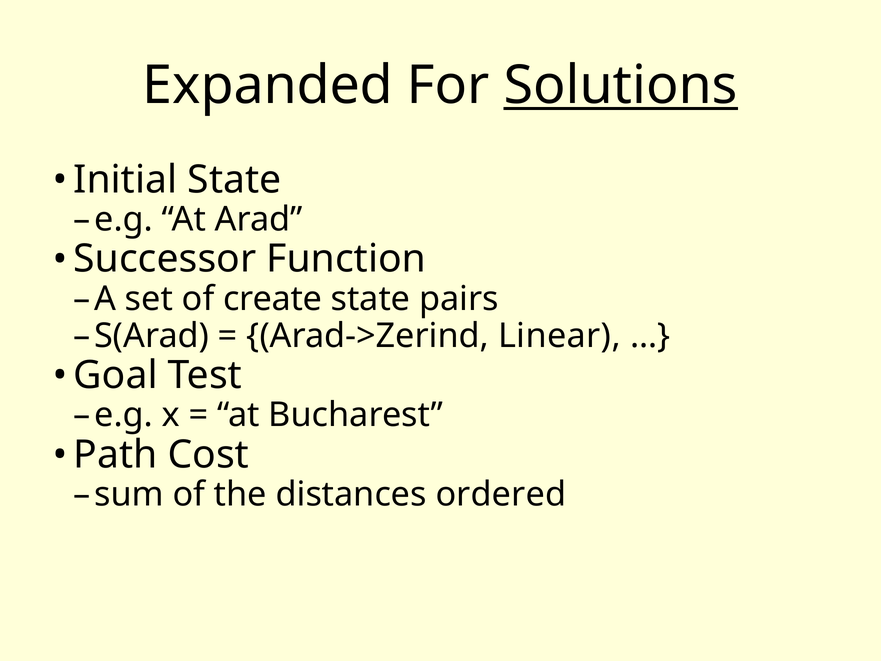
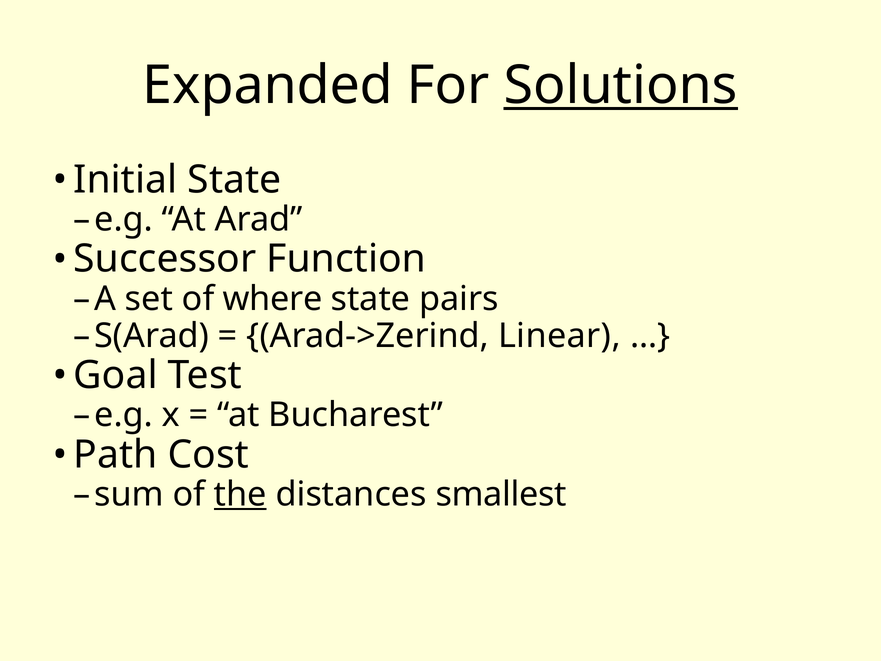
create: create -> where (273, 299)
the underline: none -> present (240, 494)
ordered: ordered -> smallest (501, 494)
